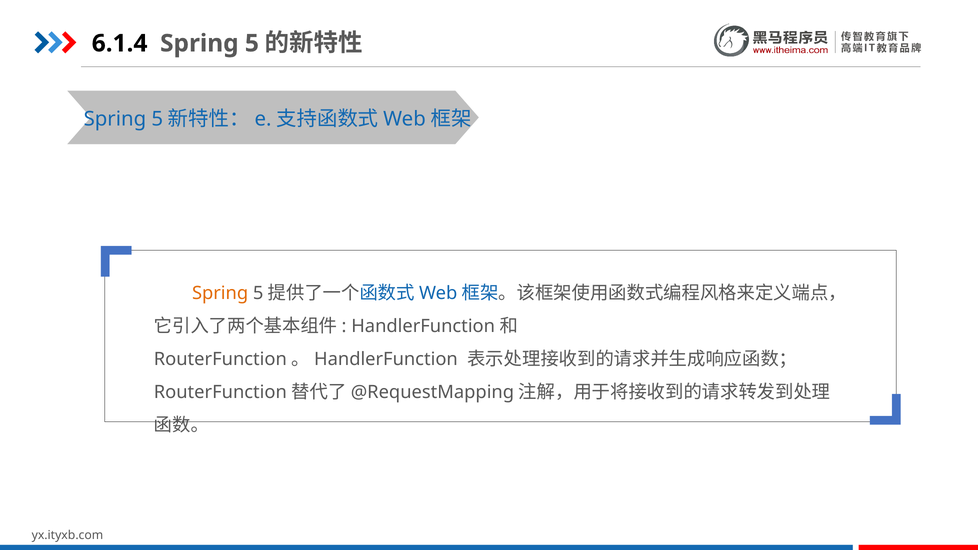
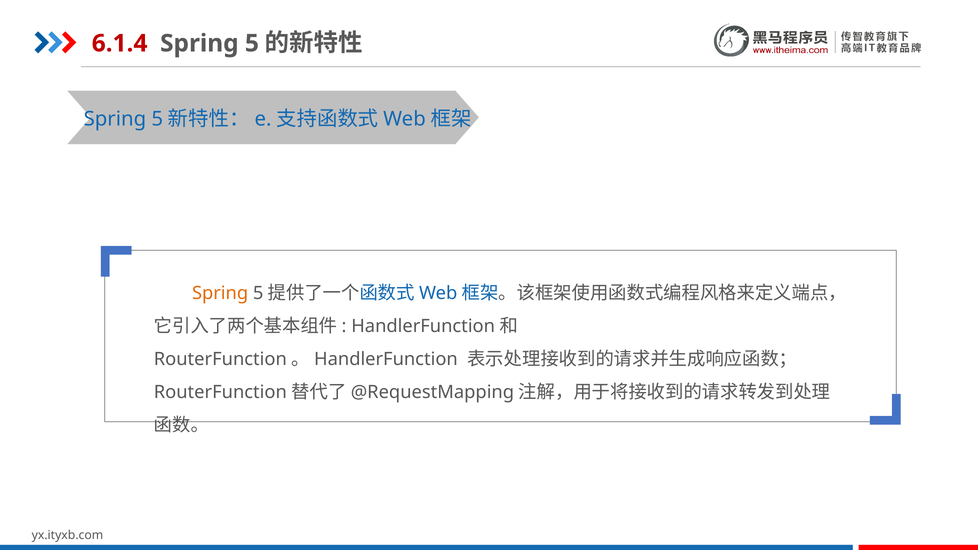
6.1.4 colour: black -> red (120, 43)
